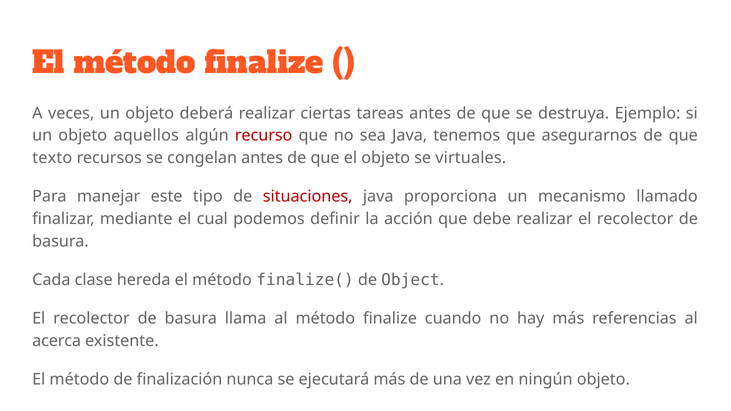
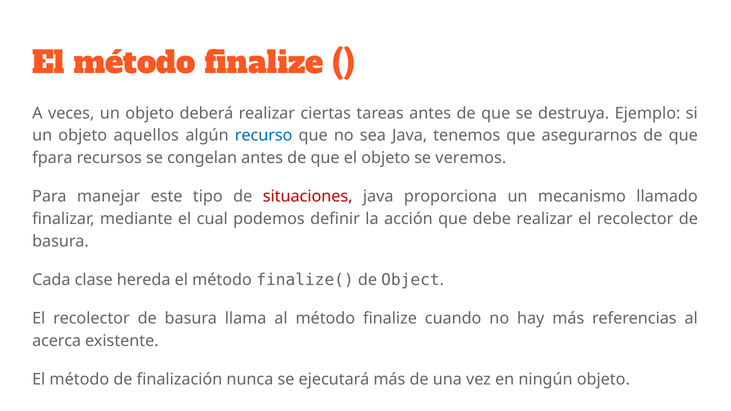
recurso colour: red -> blue (264, 136)
texto: texto -> fpara (52, 158)
virtuales: virtuales -> veremos (471, 158)
